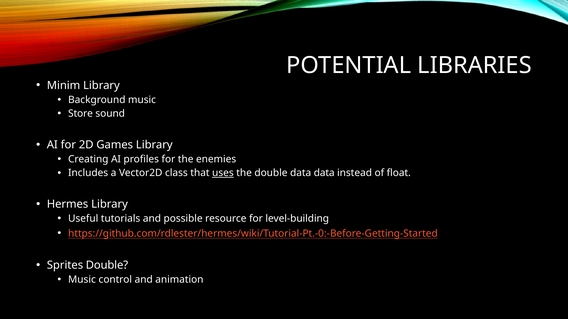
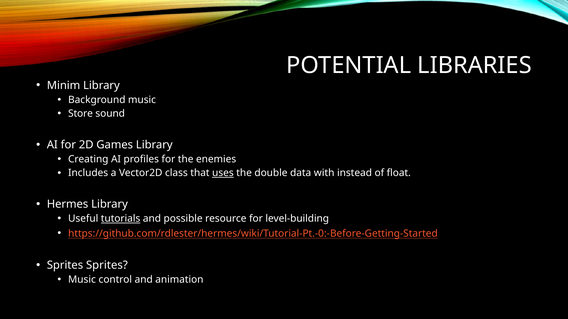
data data: data -> with (324, 173)
tutorials underline: none -> present (121, 219)
Sprites Double: Double -> Sprites (107, 266)
